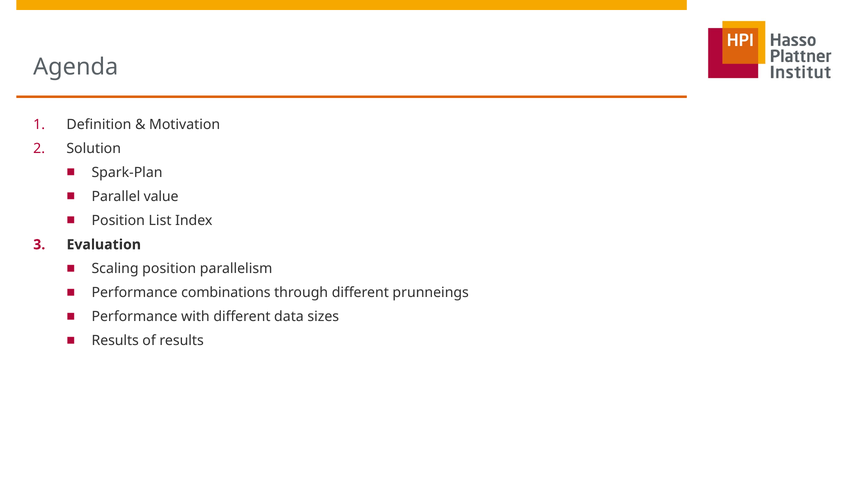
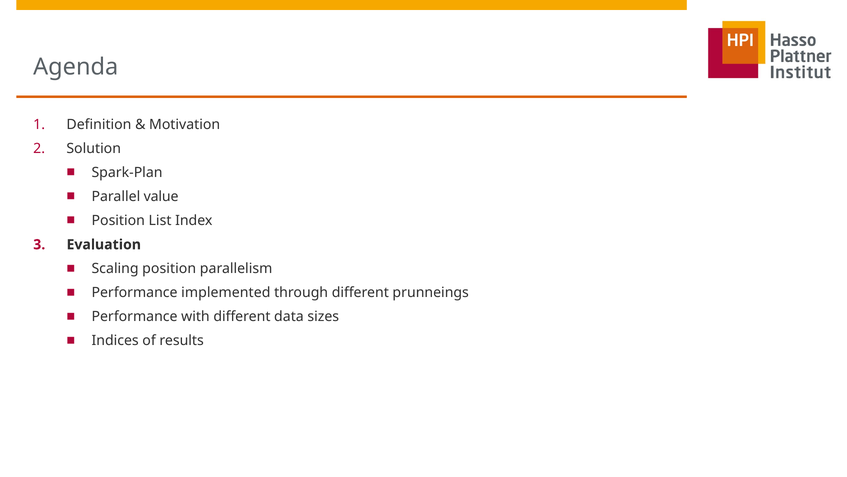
combinations: combinations -> implemented (226, 292)
Results: Results -> Indices (115, 340)
